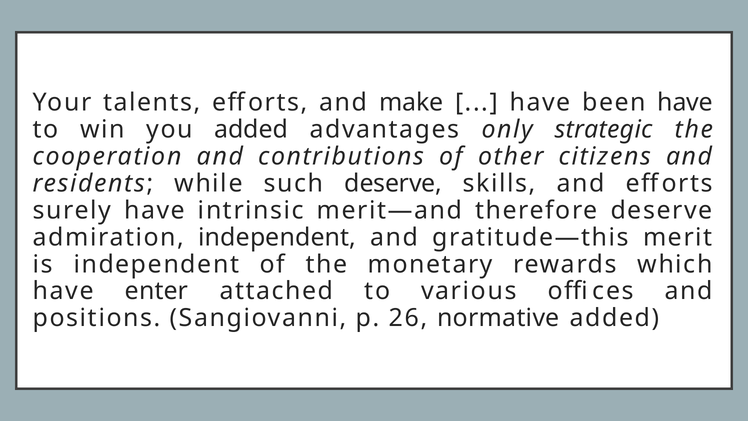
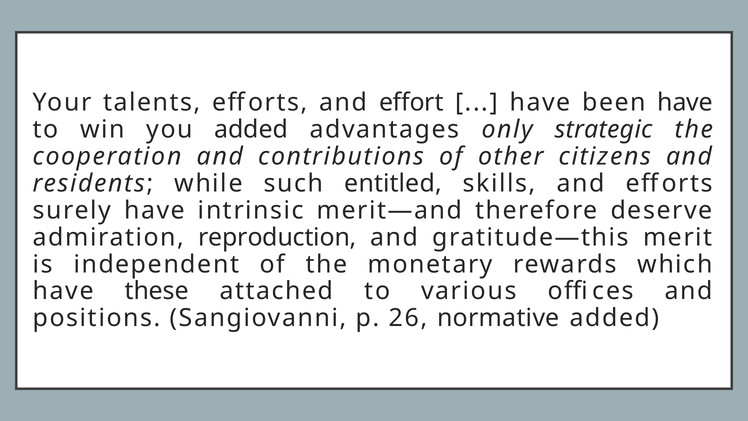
make: make -> effort (411, 102)
such deserve: deserve -> entitled (393, 183)
admiration independent: independent -> reproduction (277, 237)
enter: enter -> these (157, 291)
